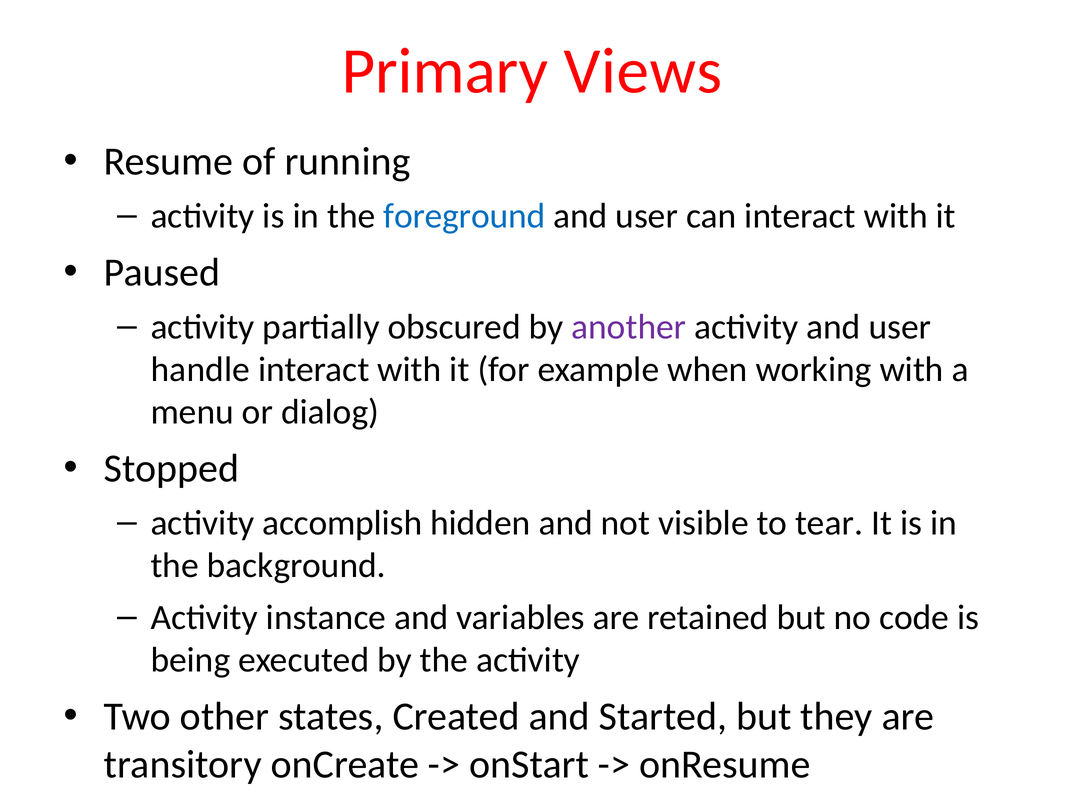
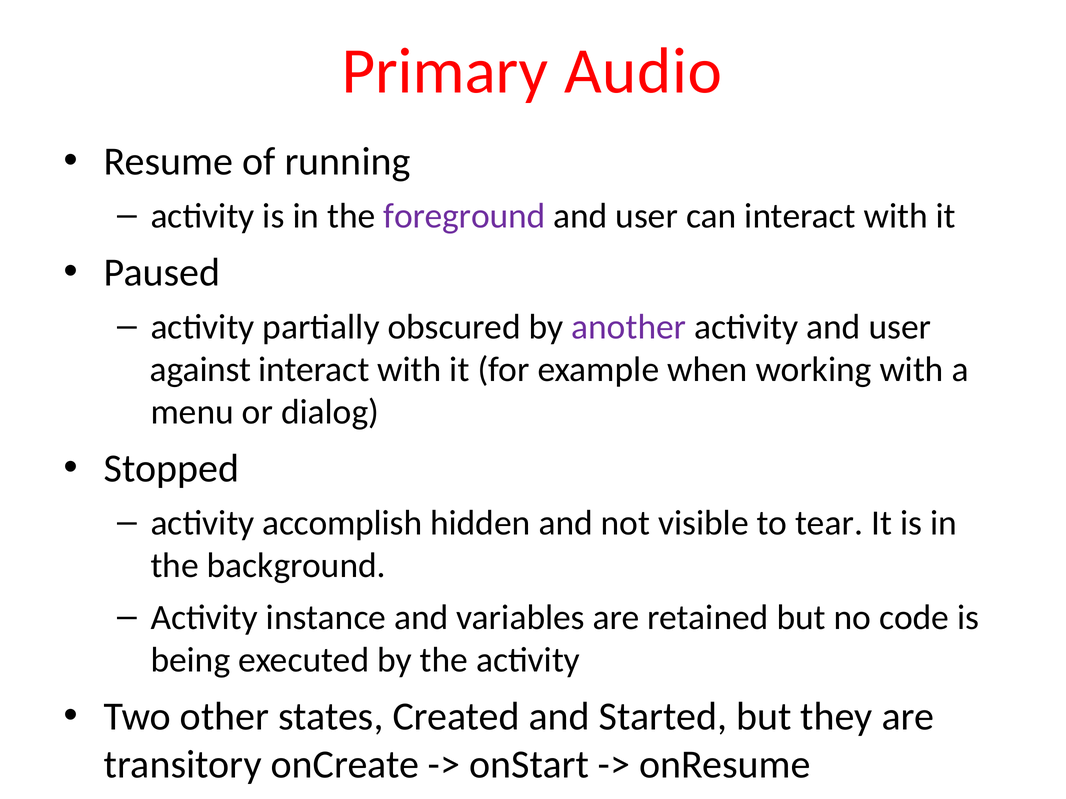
Views: Views -> Audio (643, 71)
foreground colour: blue -> purple (464, 216)
handle: handle -> against (201, 370)
